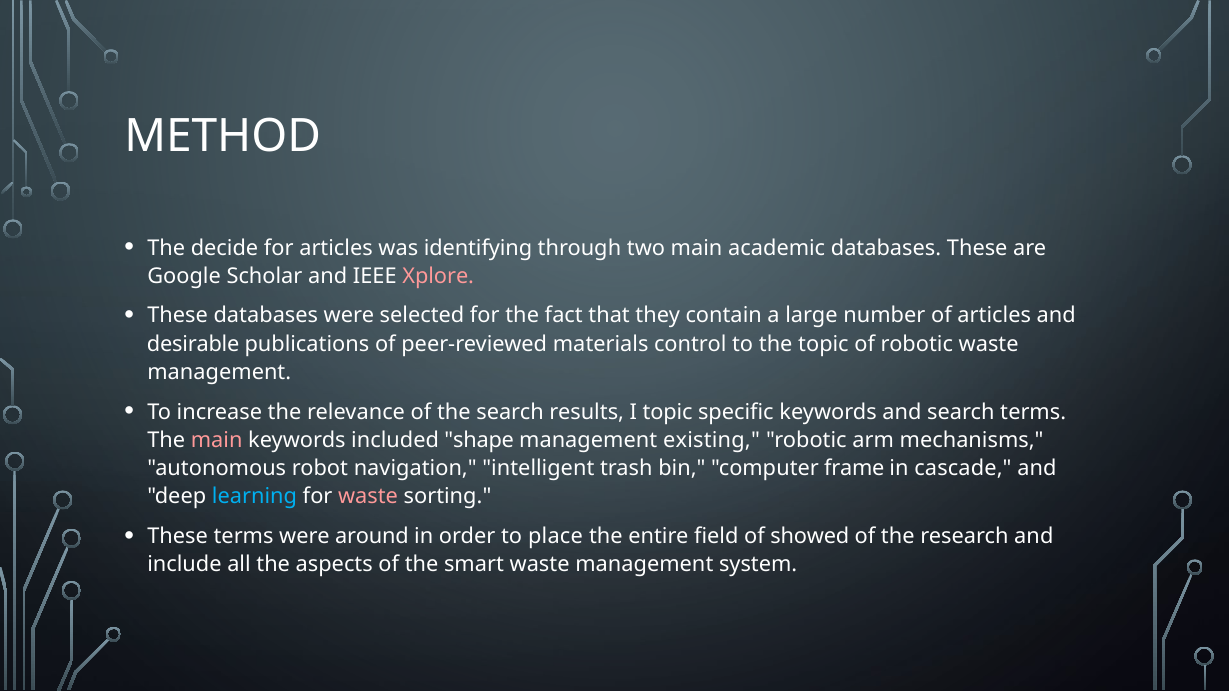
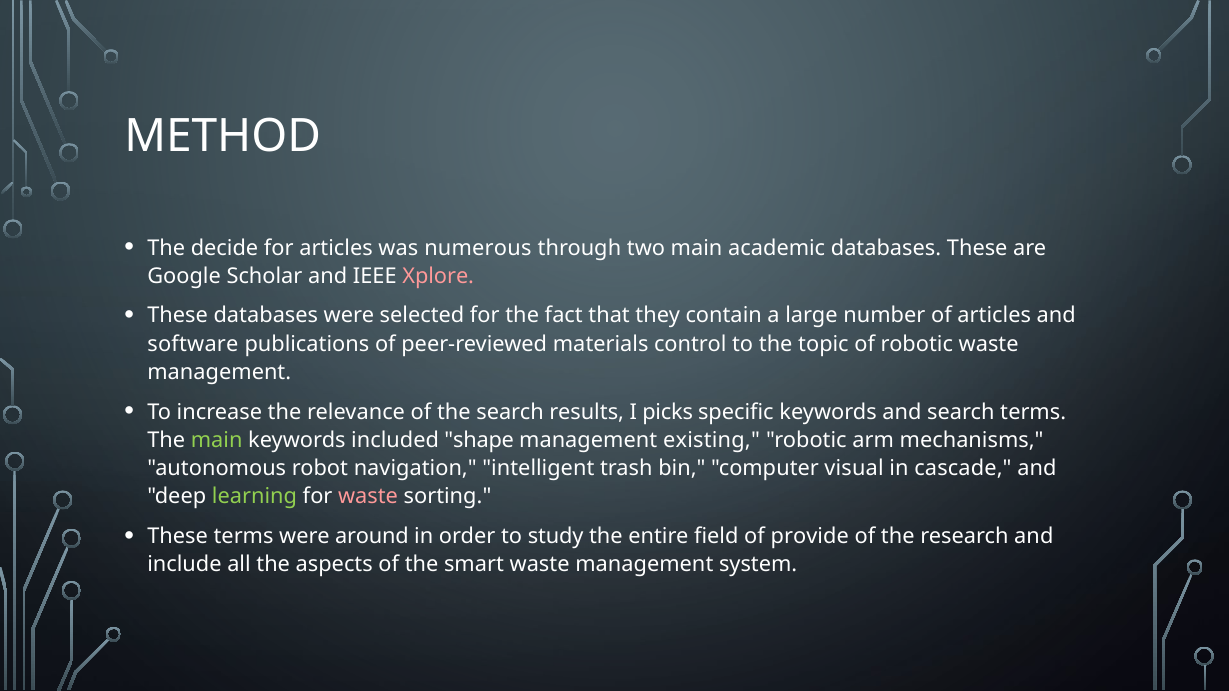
identifying: identifying -> numerous (478, 248)
desirable: desirable -> software (193, 344)
I topic: topic -> picks (668, 412)
main colour: pink -> light green (217, 440)
frame: frame -> visual (854, 468)
learning colour: light blue -> light green (255, 497)
place: place -> study (556, 536)
showed: showed -> provide (810, 536)
